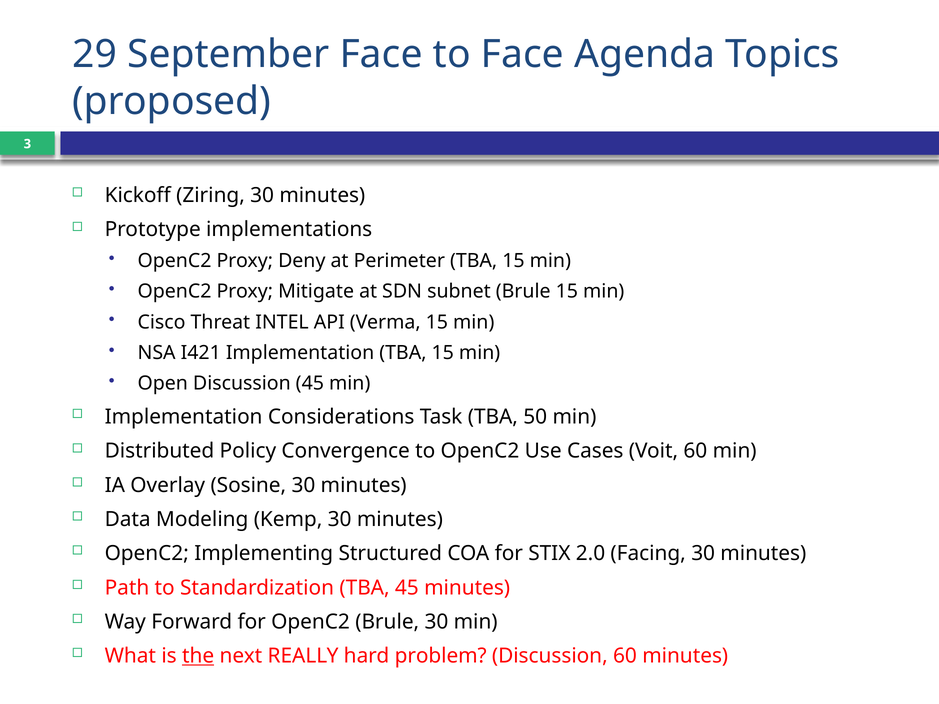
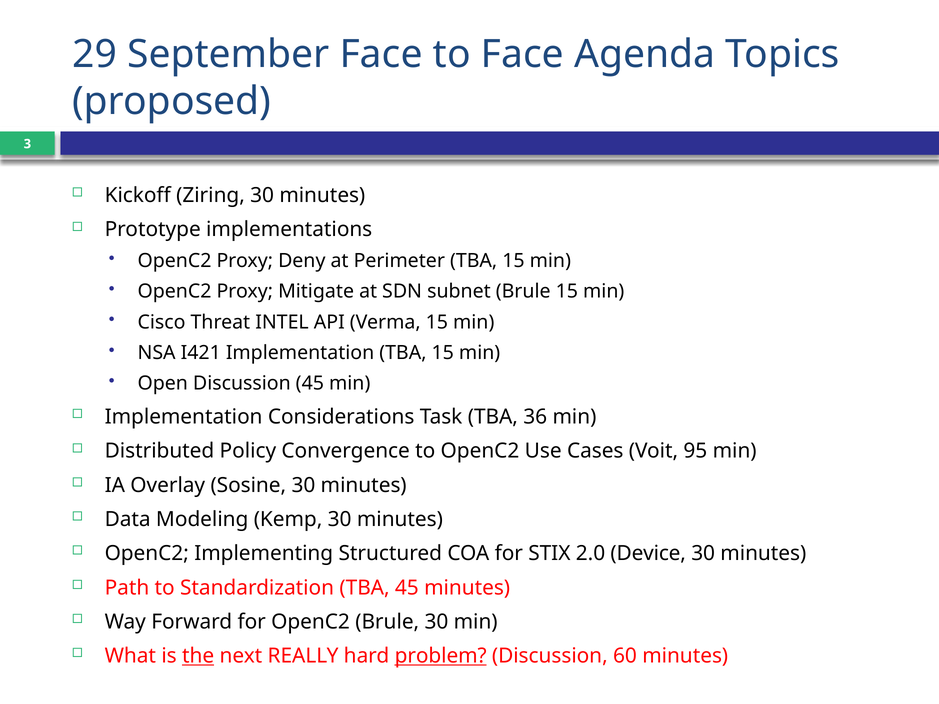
50: 50 -> 36 (535, 417)
Voit 60: 60 -> 95 (695, 451)
Facing: Facing -> Device (648, 554)
problem underline: none -> present (441, 656)
